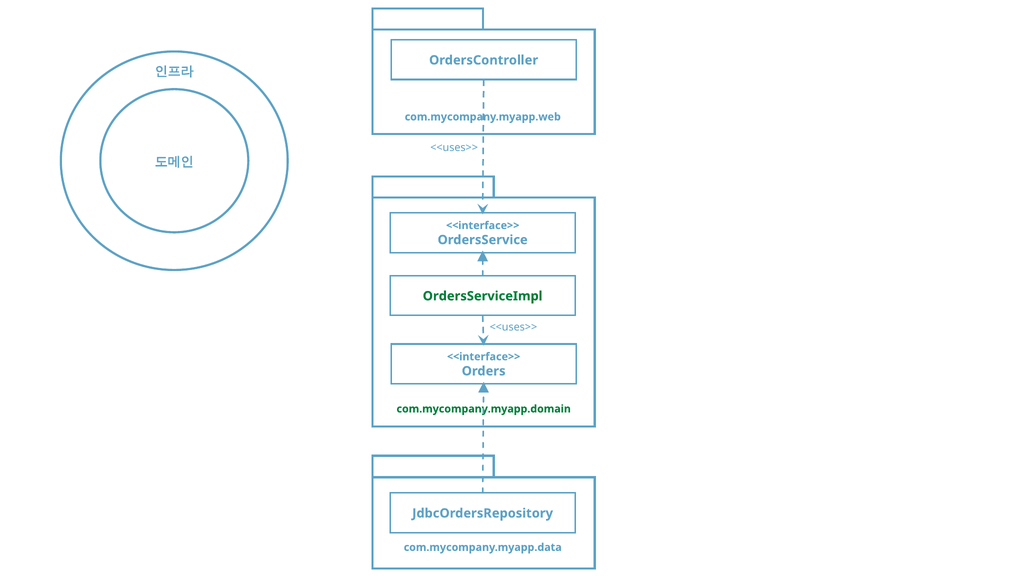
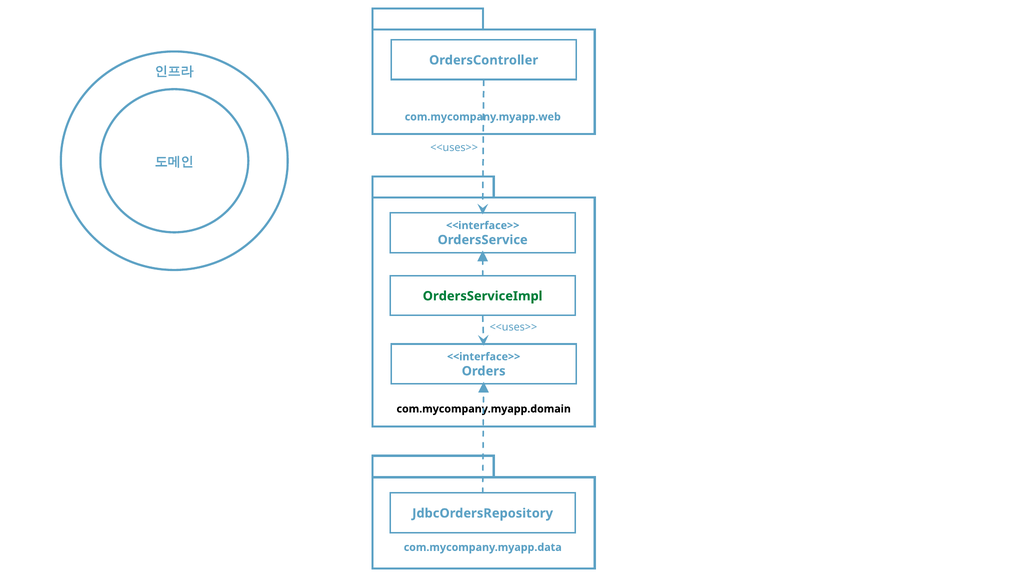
com.mycompany.myapp.domain colour: green -> black (484, 409)
